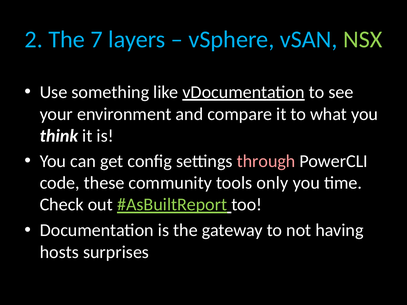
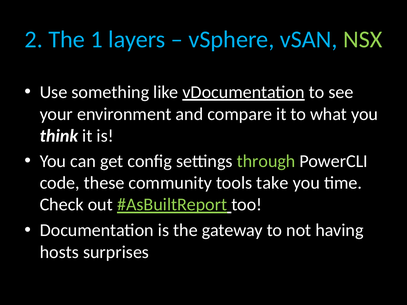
7: 7 -> 1 (97, 39)
through colour: pink -> light green (266, 161)
only: only -> take (272, 183)
